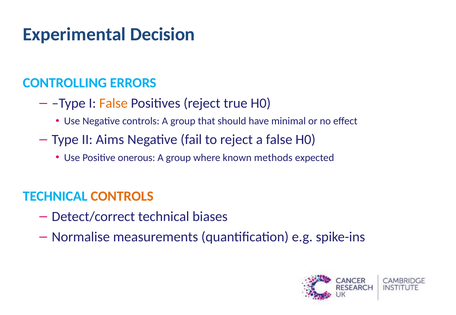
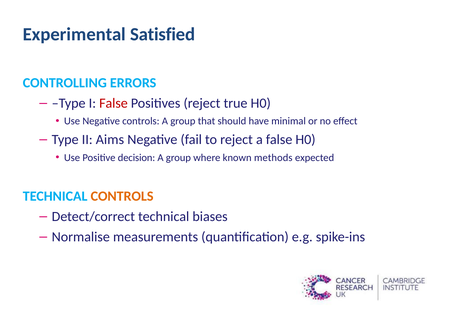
Decision: Decision -> Satisfied (163, 35)
False colour: orange -> red (113, 103)
onerous: onerous -> decision (136, 158)
